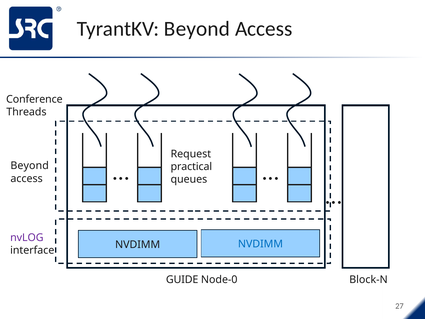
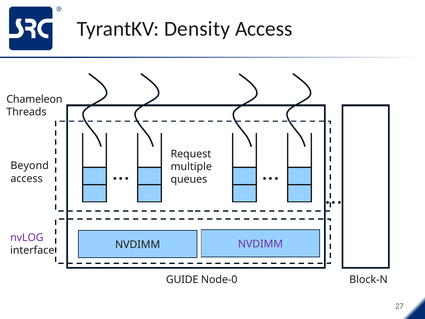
TyrantKV Beyond: Beyond -> Density (197, 29)
Conference: Conference -> Chameleon (34, 99)
practical: practical -> multiple (191, 167)
NVDIMM colour: blue -> purple (260, 244)
